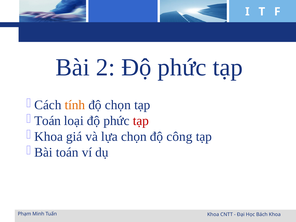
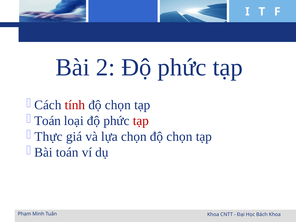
tính colour: orange -> red (75, 105)
Khoa: Khoa -> Thực (49, 137)
chọn độ công: công -> chọn (179, 137)
